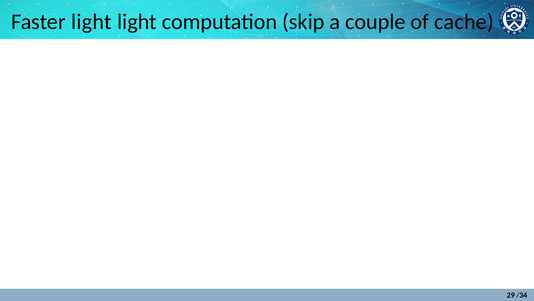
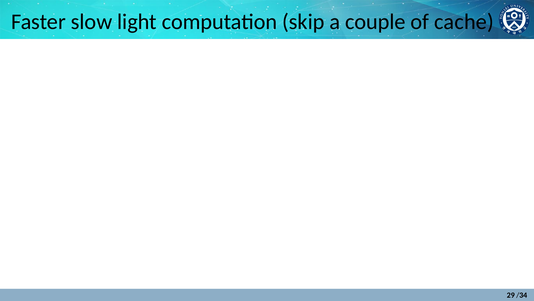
Faster light: light -> slow (92, 22)
